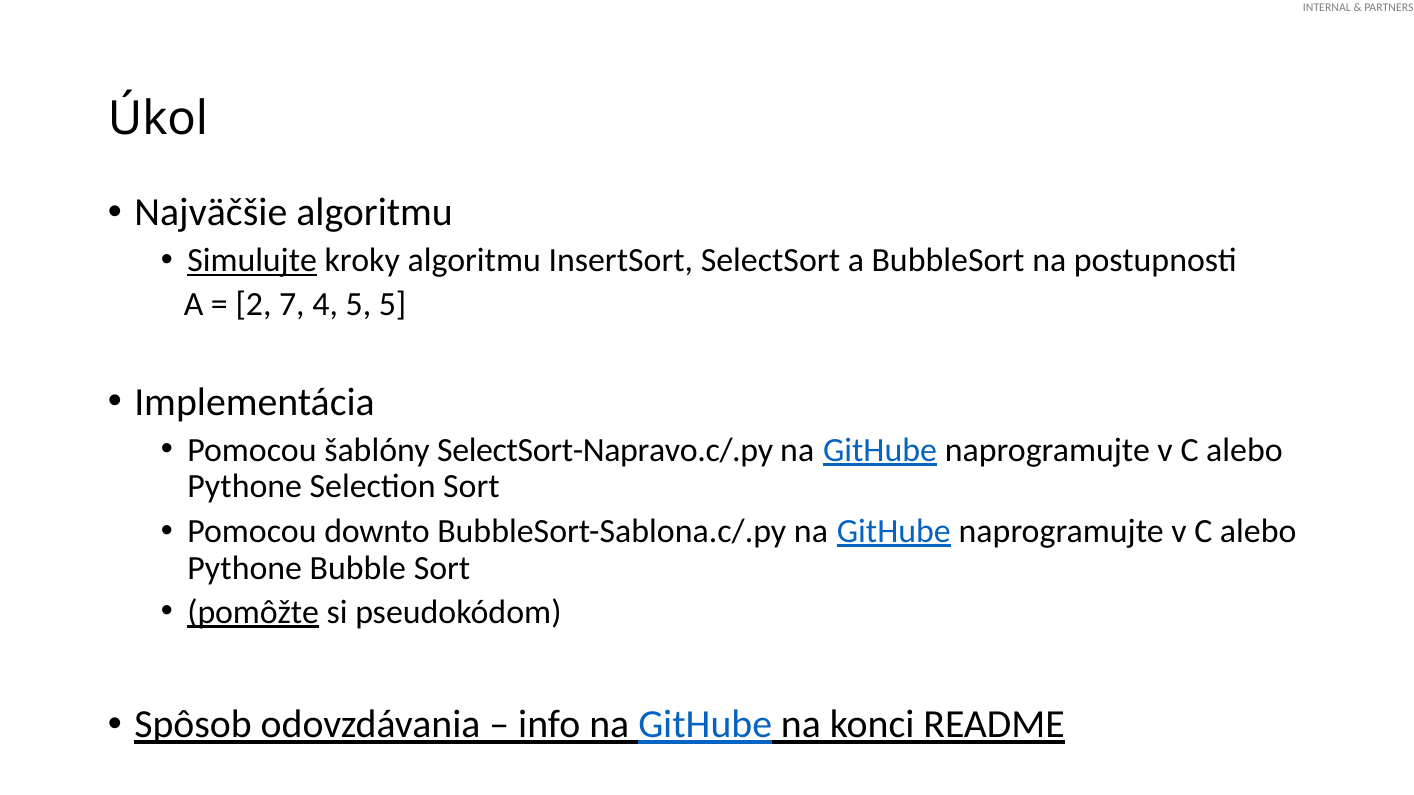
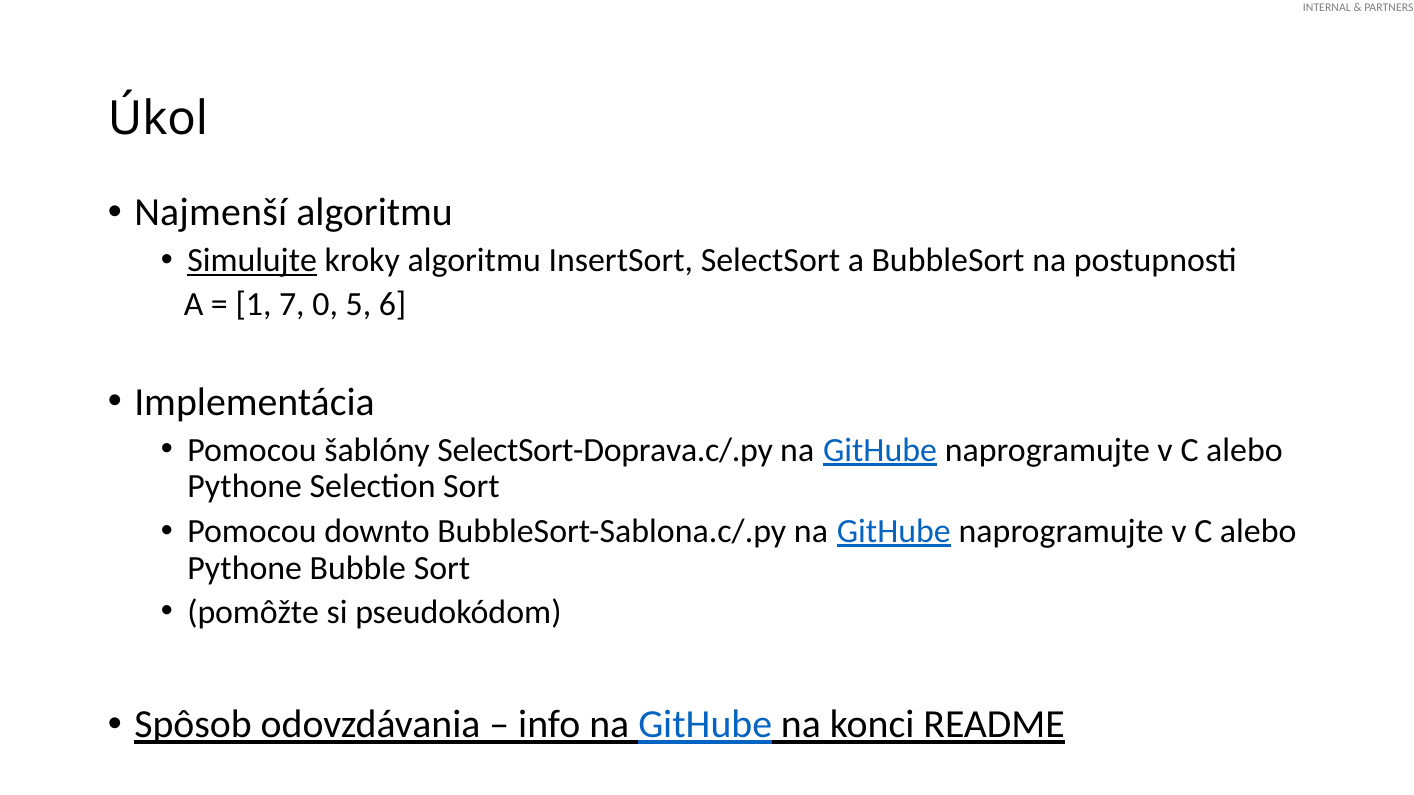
Najväčšie: Najväčšie -> Najmenší (211, 213)
2: 2 -> 1 (254, 304)
4: 4 -> 0 (325, 304)
5 5: 5 -> 6 (393, 304)
SelectSort-Napravo.c/.py: SelectSort-Napravo.c/.py -> SelectSort-Doprava.c/.py (605, 450)
pomôžte underline: present -> none (253, 612)
